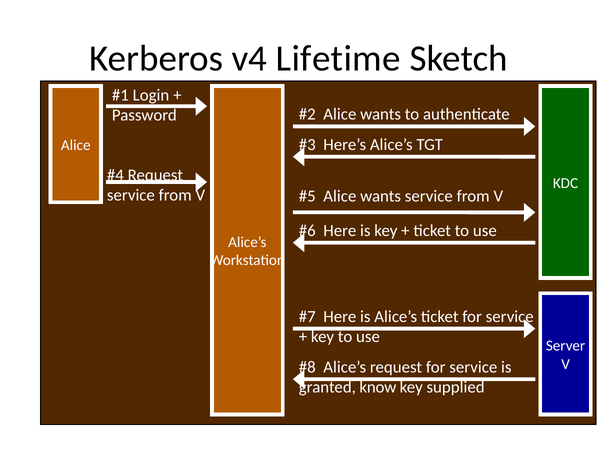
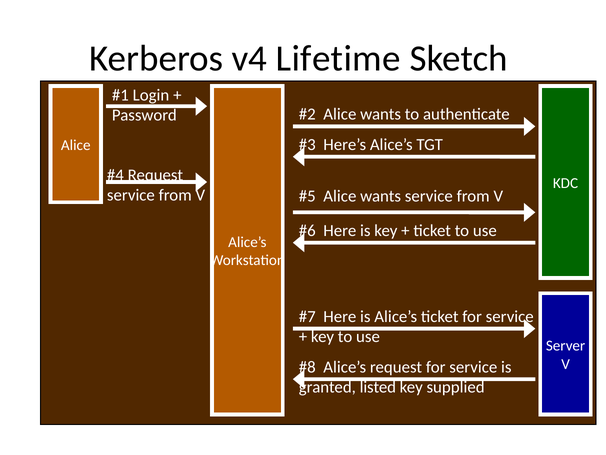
know: know -> listed (378, 387)
